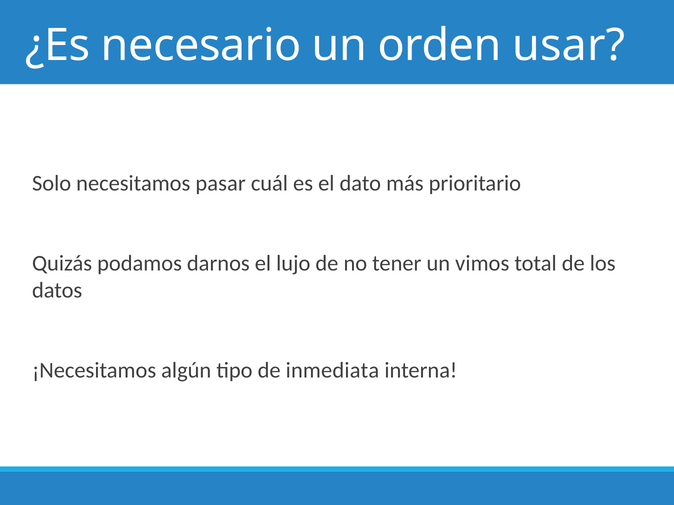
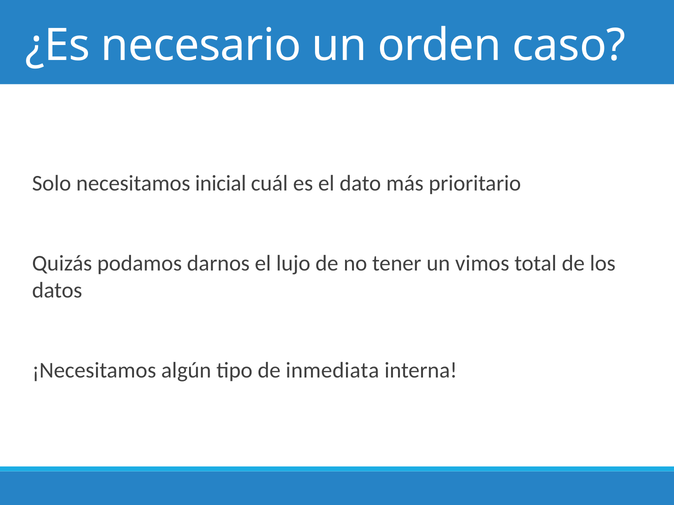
usar: usar -> caso (569, 45)
pasar: pasar -> inicial (221, 184)
